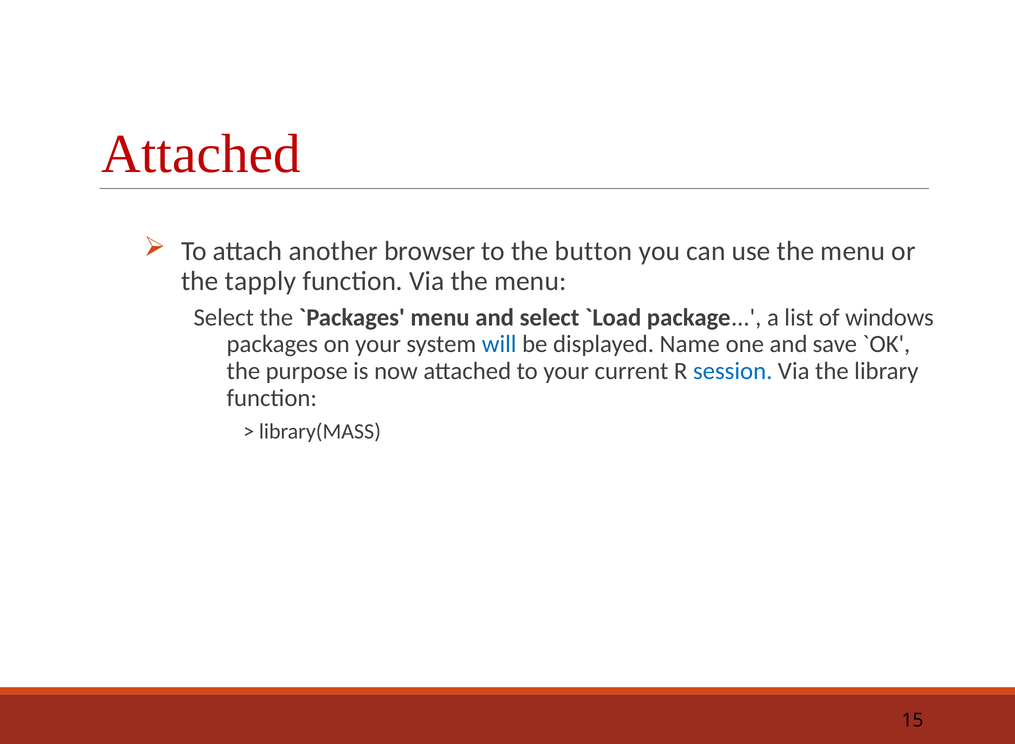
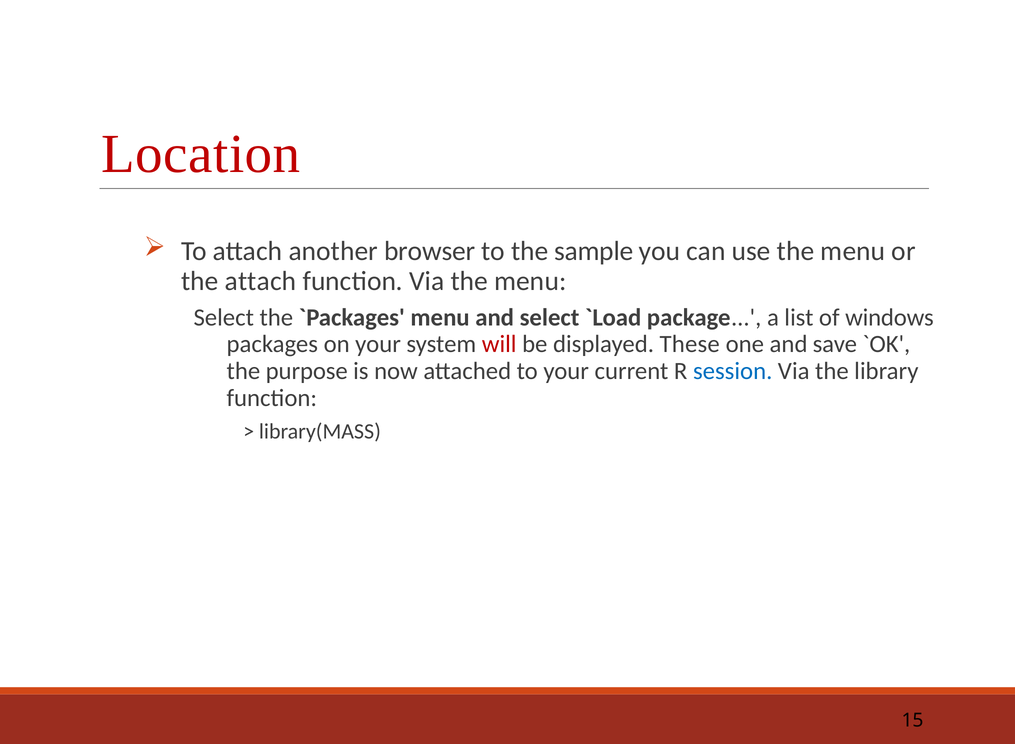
Attached: Attached -> Location (201, 154)
button: button -> sample (594, 251)
the tapply: tapply -> attach (260, 281)
will colour: blue -> red (499, 344)
Name: Name -> These (690, 344)
